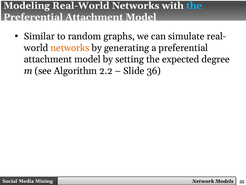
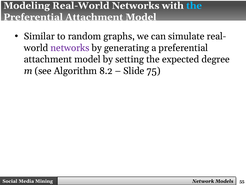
networks colour: orange -> purple (70, 48)
2.2: 2.2 -> 8.2 (106, 71)
36: 36 -> 75 (154, 71)
